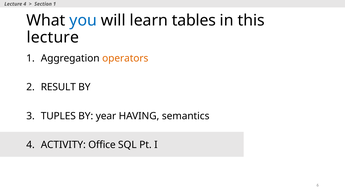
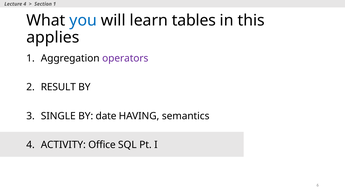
lecture: lecture -> applies (53, 38)
operators colour: orange -> purple (125, 58)
TUPLES: TUPLES -> SINGLE (58, 116)
year: year -> date (106, 116)
